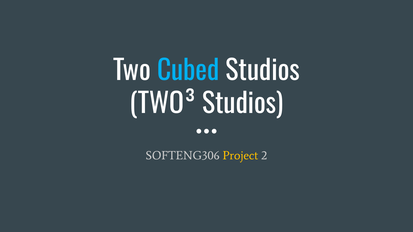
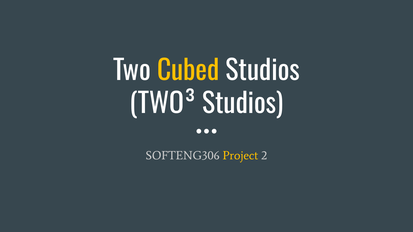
Cubed colour: light blue -> yellow (188, 71)
